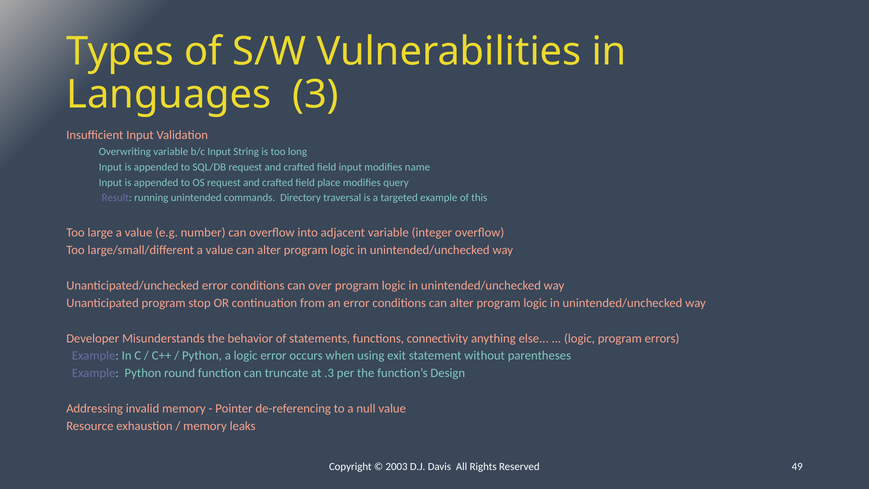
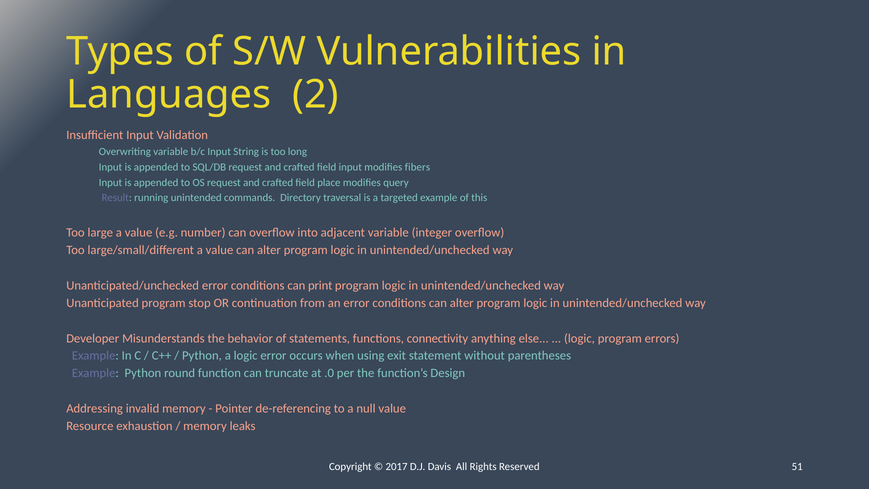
3: 3 -> 2 (315, 94)
name: name -> fibers (417, 167)
over: over -> print (320, 286)
.3: .3 -> .0 (329, 373)
2003: 2003 -> 2017 (397, 467)
49: 49 -> 51 (797, 467)
